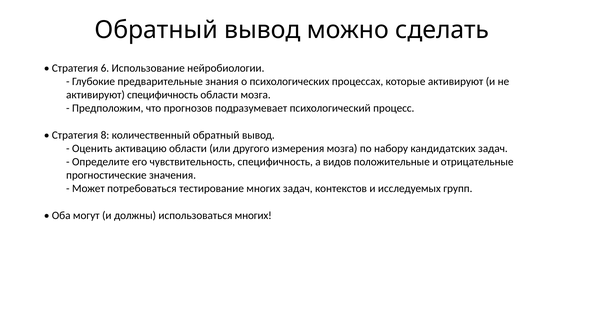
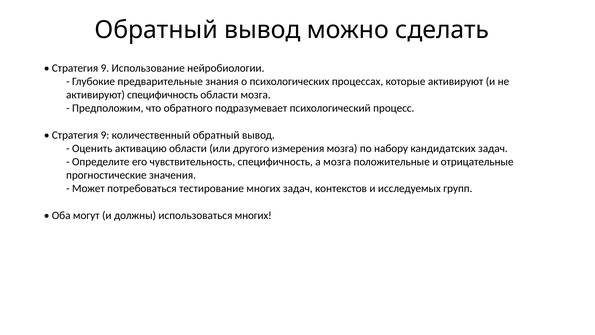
6: 6 -> 9 (105, 68)
прогнозов: прогнозов -> обратного (188, 108)
8: 8 -> 9 (105, 135)
а видов: видов -> мозга (337, 162)
